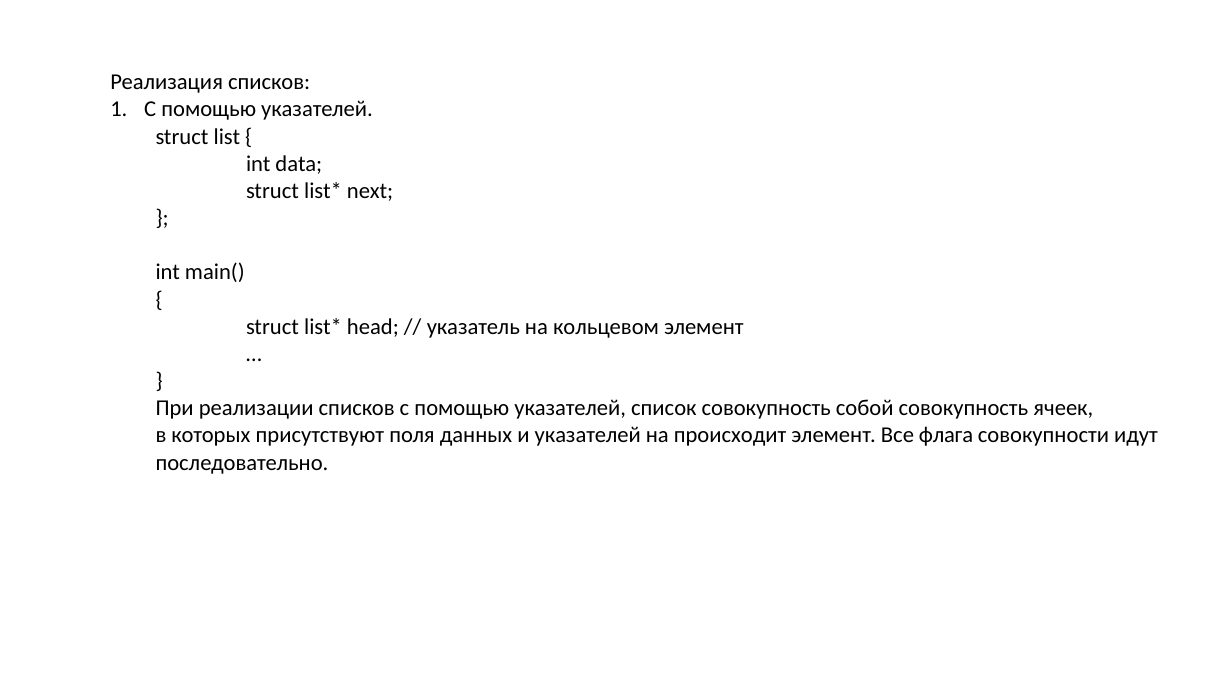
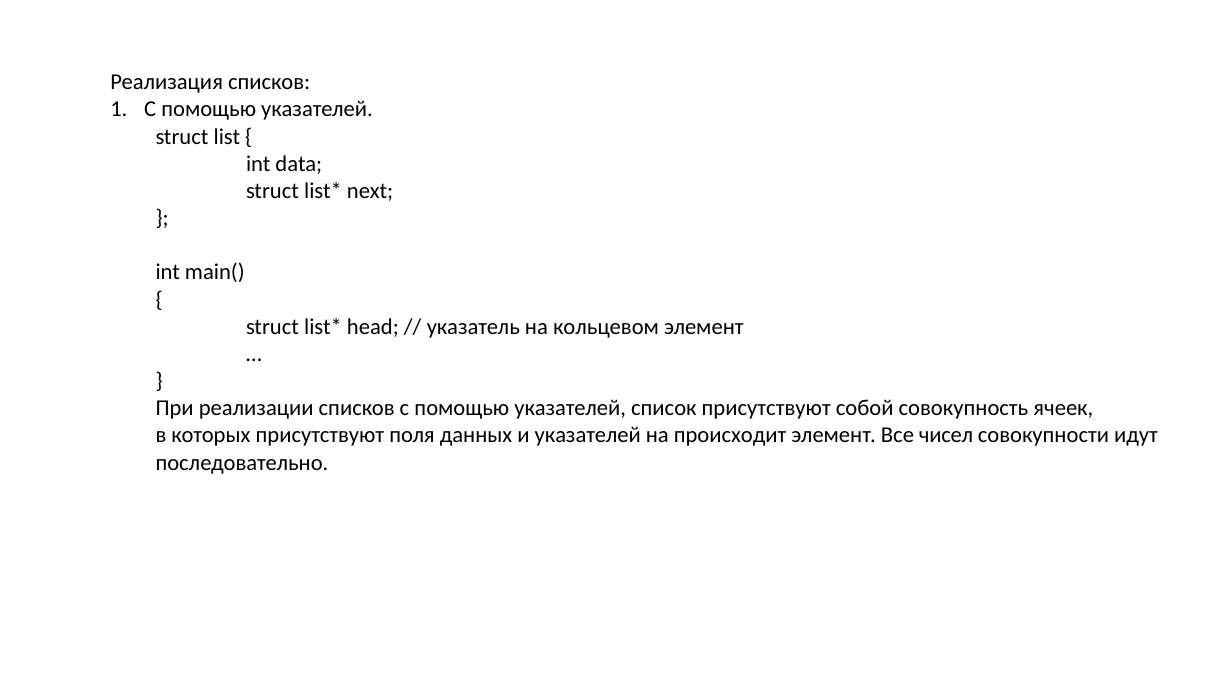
список совокупность: совокупность -> присутствуют (766, 408)
флага: флага -> чисел (946, 435)
